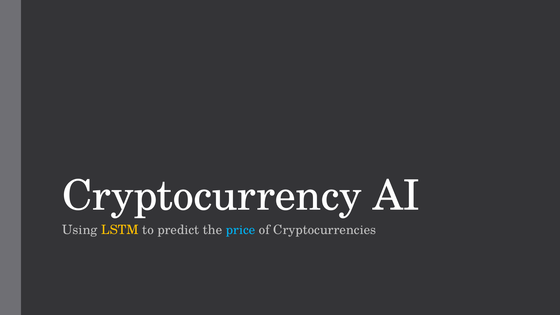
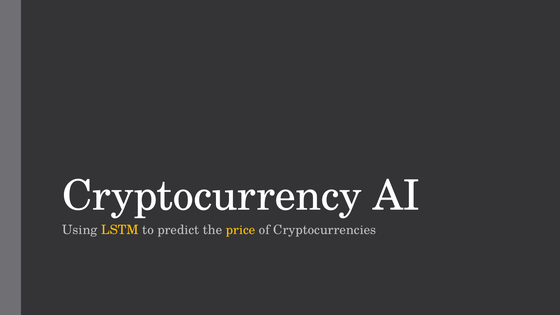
price colour: light blue -> yellow (241, 230)
